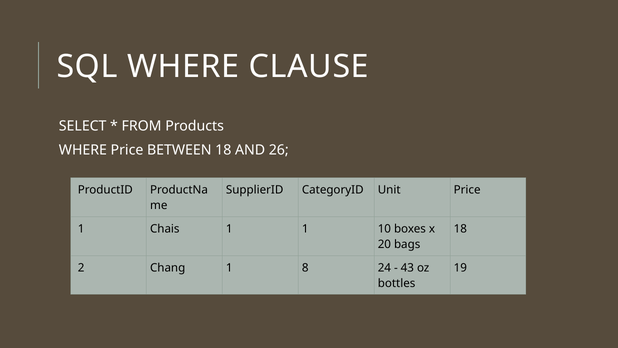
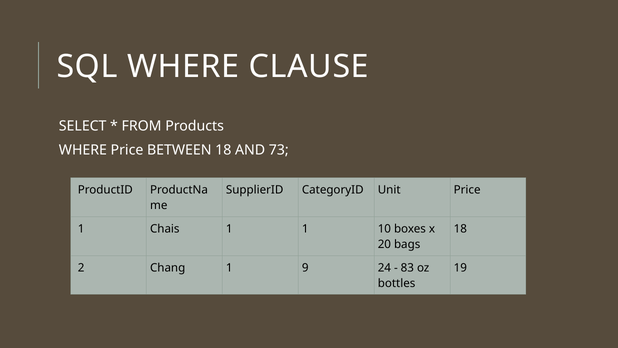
26: 26 -> 73 (279, 150)
8: 8 -> 9 (305, 267)
43: 43 -> 83 (407, 267)
